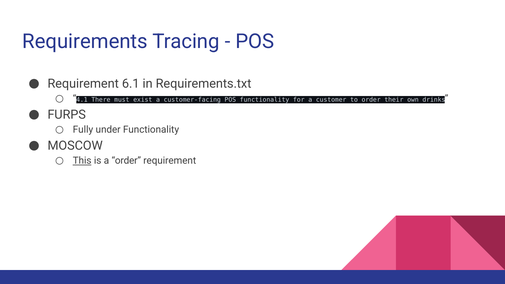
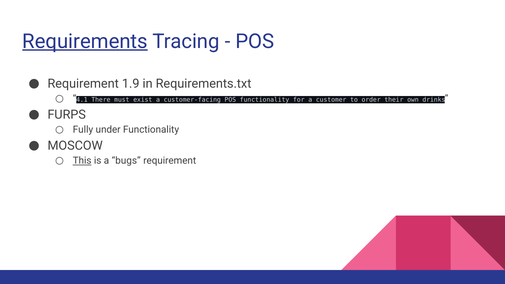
Requirements underline: none -> present (85, 41)
6.1: 6.1 -> 1.9 (131, 84)
a order: order -> bugs (126, 161)
